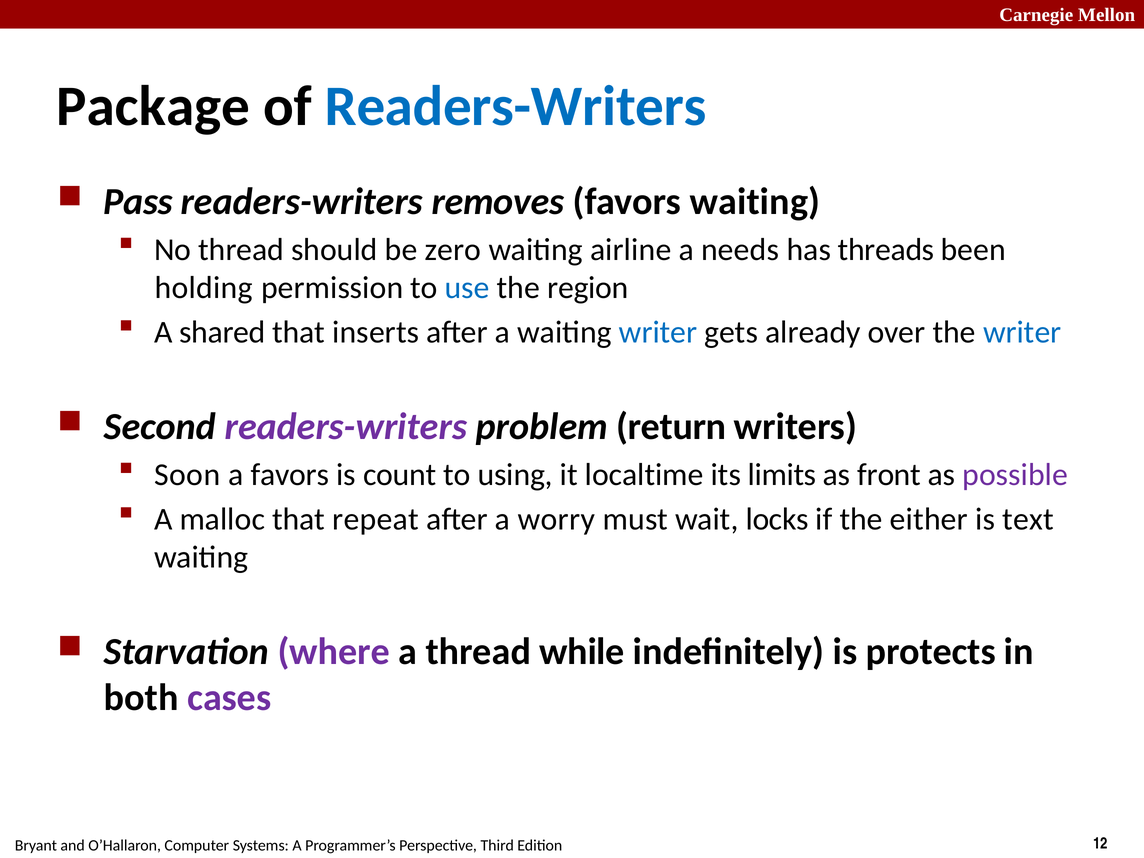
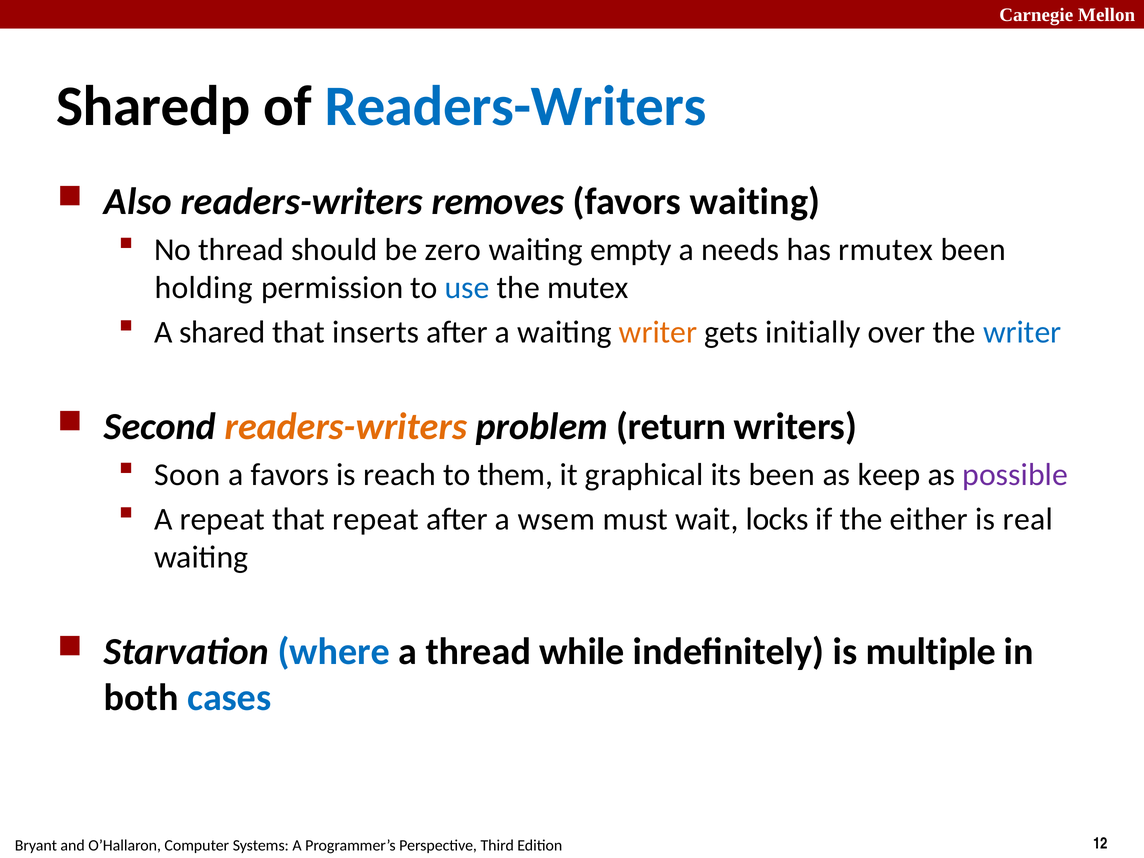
Package: Package -> Sharedp (153, 106)
Pass: Pass -> Also (138, 202)
airline: airline -> empty (631, 250)
threads: threads -> rmutex (886, 250)
region: region -> mutex (588, 288)
writer colour: blue -> orange (658, 332)
already: already -> initially (813, 332)
readers-writers colour: purple -> orange (346, 427)
count: count -> reach (399, 475)
using: using -> them (515, 475)
localtime: localtime -> graphical (644, 475)
its limits: limits -> been (782, 475)
front: front -> keep (889, 475)
A malloc: malloc -> repeat (222, 519)
worry: worry -> wsem (556, 519)
text: text -> real (1028, 519)
where colour: purple -> blue (334, 652)
protects: protects -> multiple (931, 652)
cases colour: purple -> blue (229, 698)
